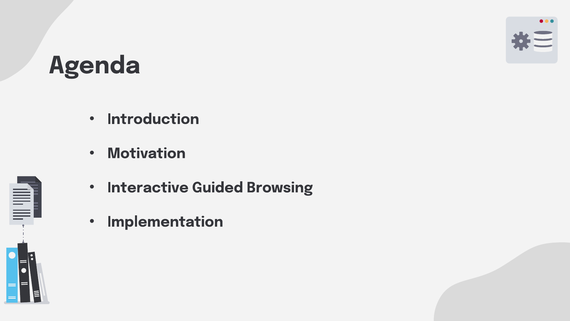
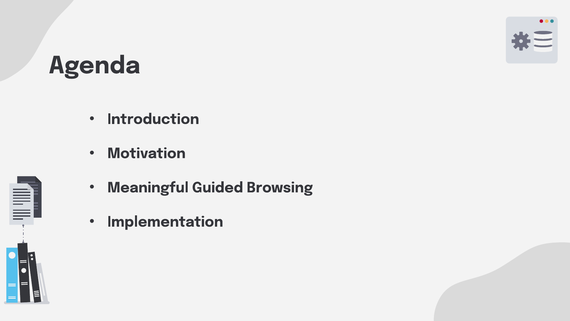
Interactive: Interactive -> Meaningful (148, 187)
